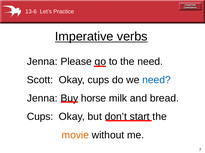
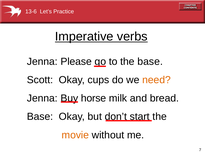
the need: need -> base (150, 62)
need colour: blue -> orange (157, 80)
Cups: Cups -> Base (40, 117)
